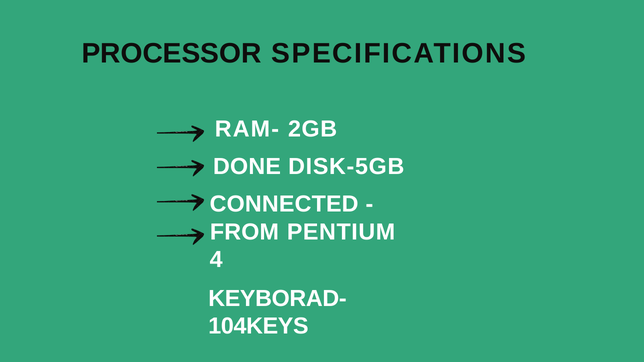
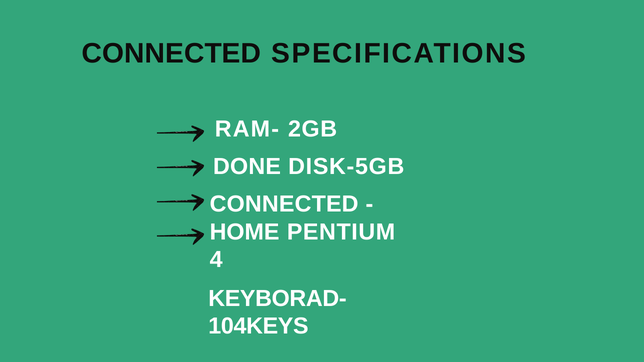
PROCESSOR: PROCESSOR -> CONNECTED (171, 53)
FROM: FROM -> HOME (245, 232)
